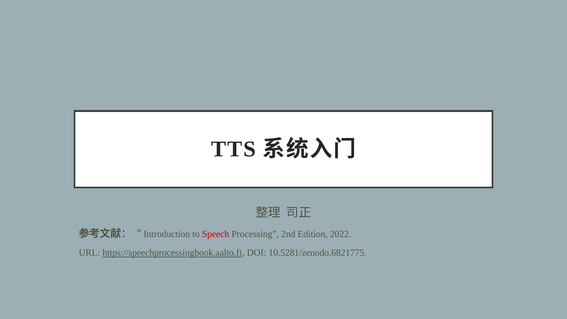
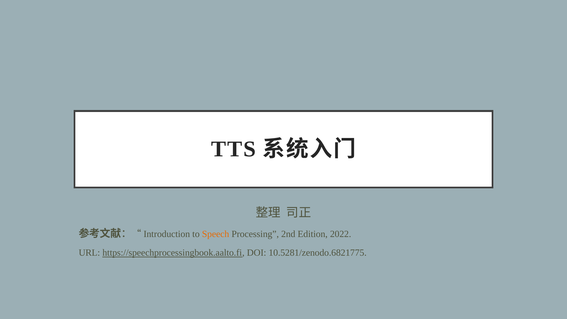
Speech colour: red -> orange (216, 234)
